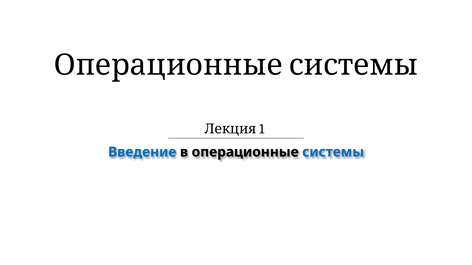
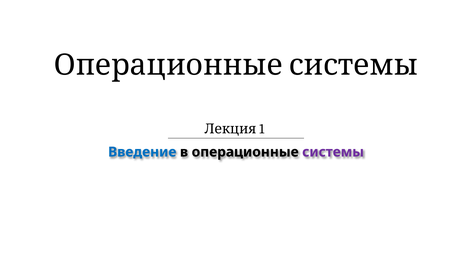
системы colour: blue -> purple (333, 152)
